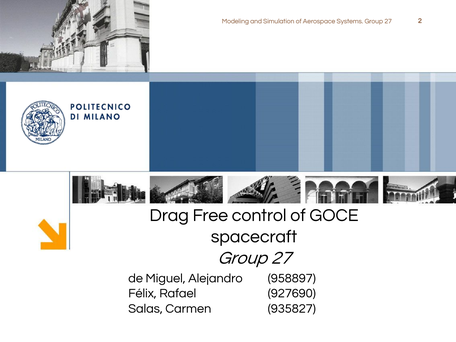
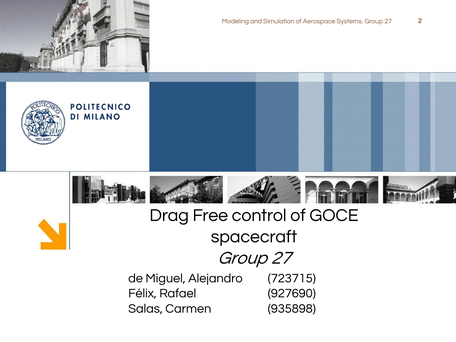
958897: 958897 -> 723715 (292, 278)
935827: 935827 -> 935898 (292, 309)
